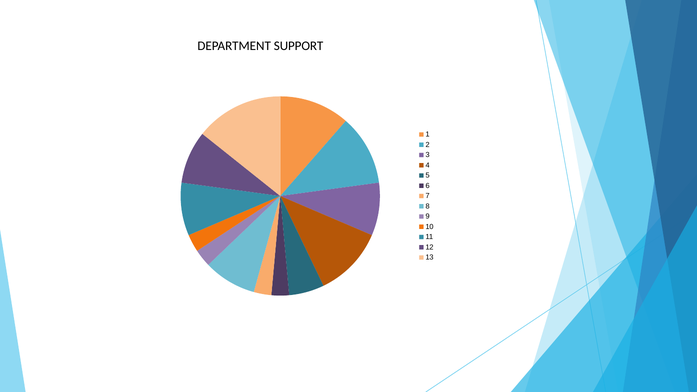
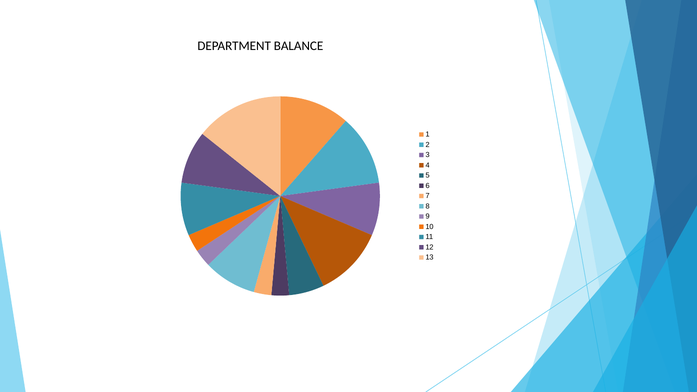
SUPPORT: SUPPORT -> BALANCE (299, 46)
